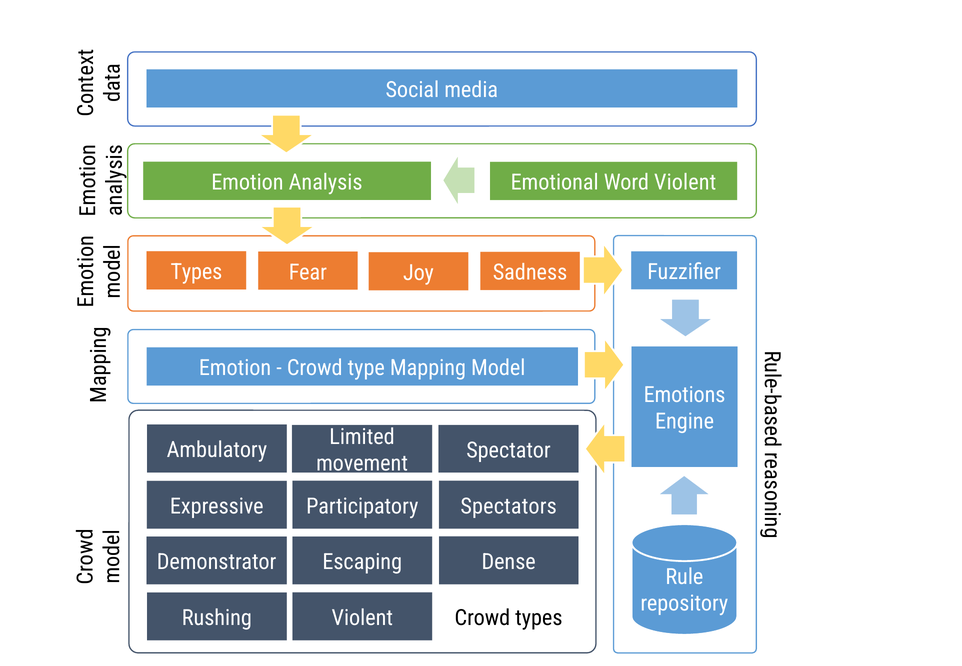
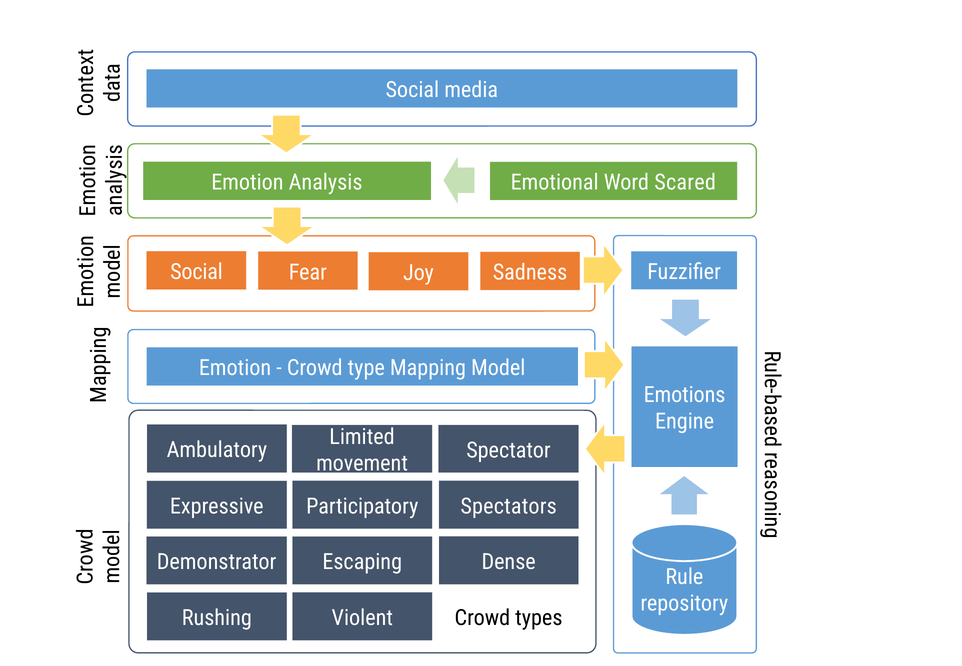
Word Violent: Violent -> Scared (685, 183)
Types: Types -> Social (196, 272)
